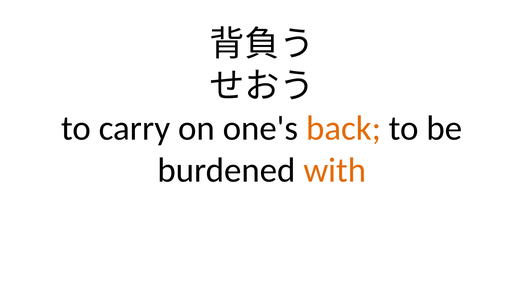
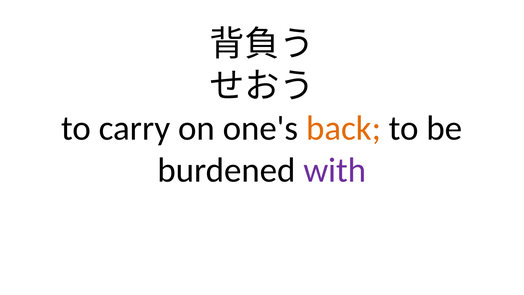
with colour: orange -> purple (335, 170)
